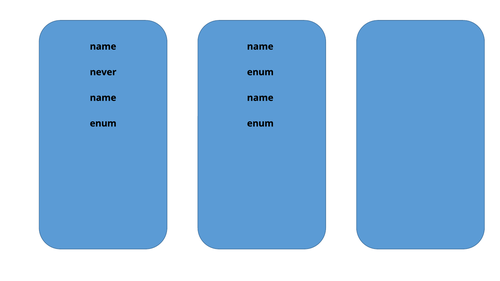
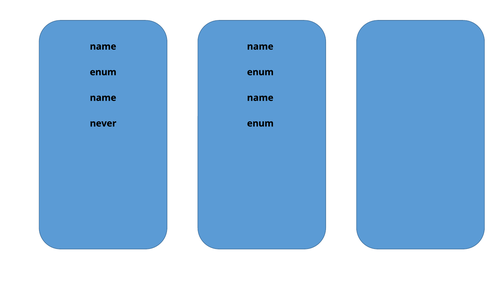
never: never -> enum (103, 72)
enum: enum -> never (103, 124)
